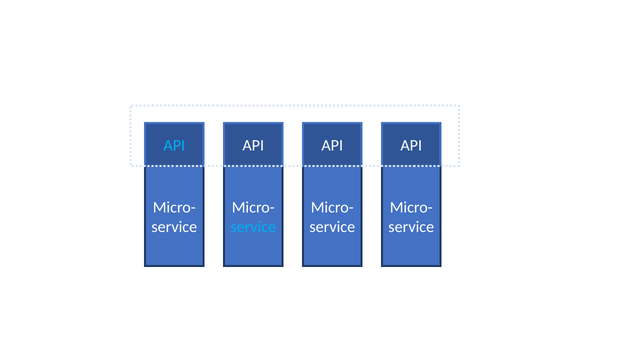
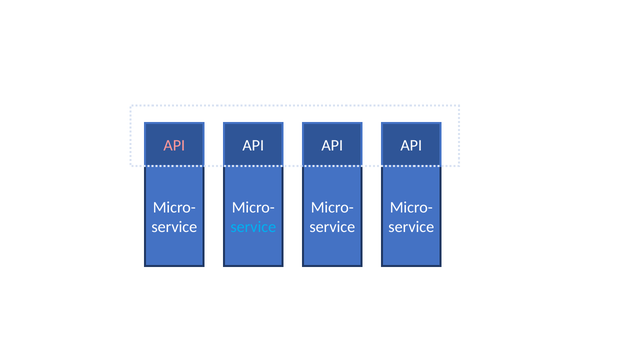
API colour: light blue -> pink (174, 146)
